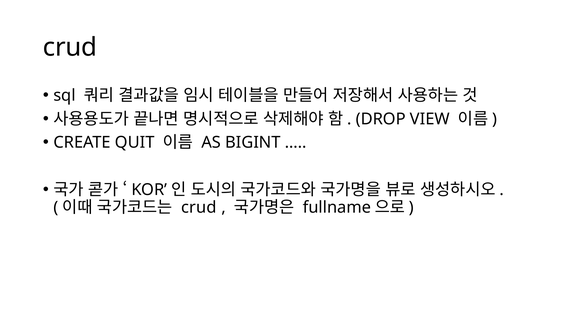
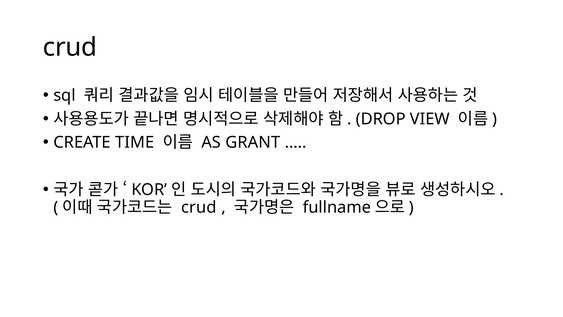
QUIT: QUIT -> TIME (135, 142)
BIGINT: BIGINT -> GRANT (253, 142)
